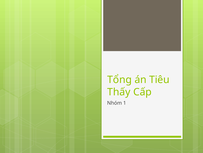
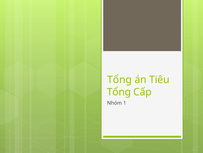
Thấy: Thấy -> Tổng (119, 92)
